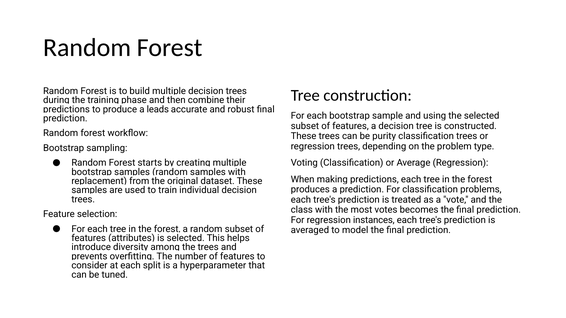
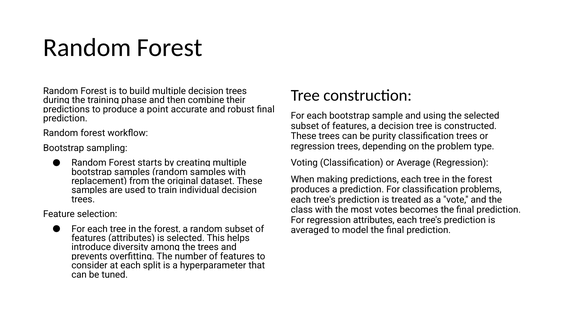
leads: leads -> point (158, 109)
regression instances: instances -> attributes (374, 220)
